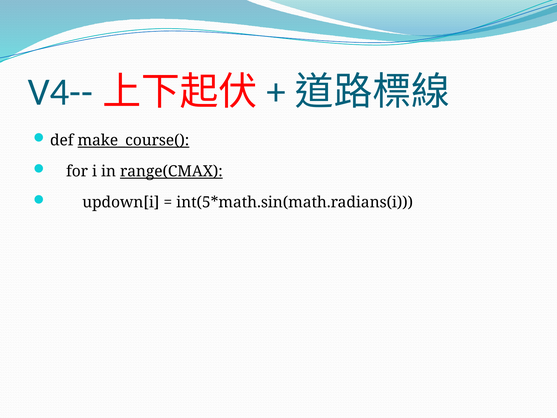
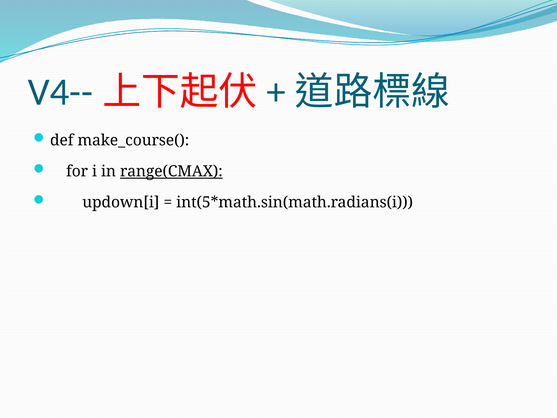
make_course( underline: present -> none (133, 140)
